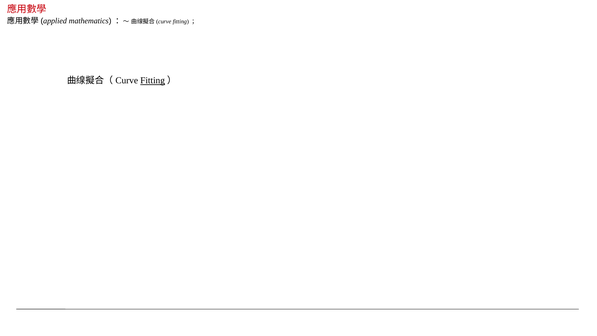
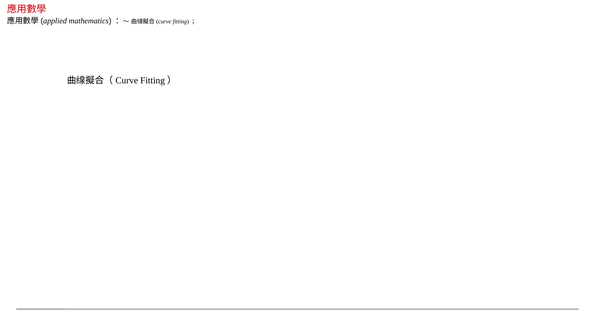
Fitting underline: present -> none (153, 81)
